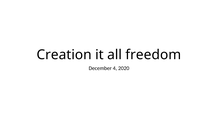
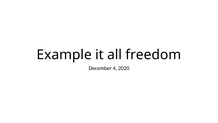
Creation: Creation -> Example (64, 54)
